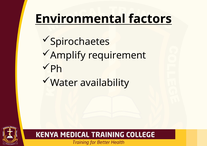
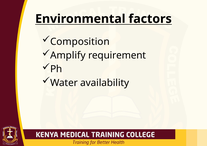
Spirochaetes: Spirochaetes -> Composition (80, 42)
